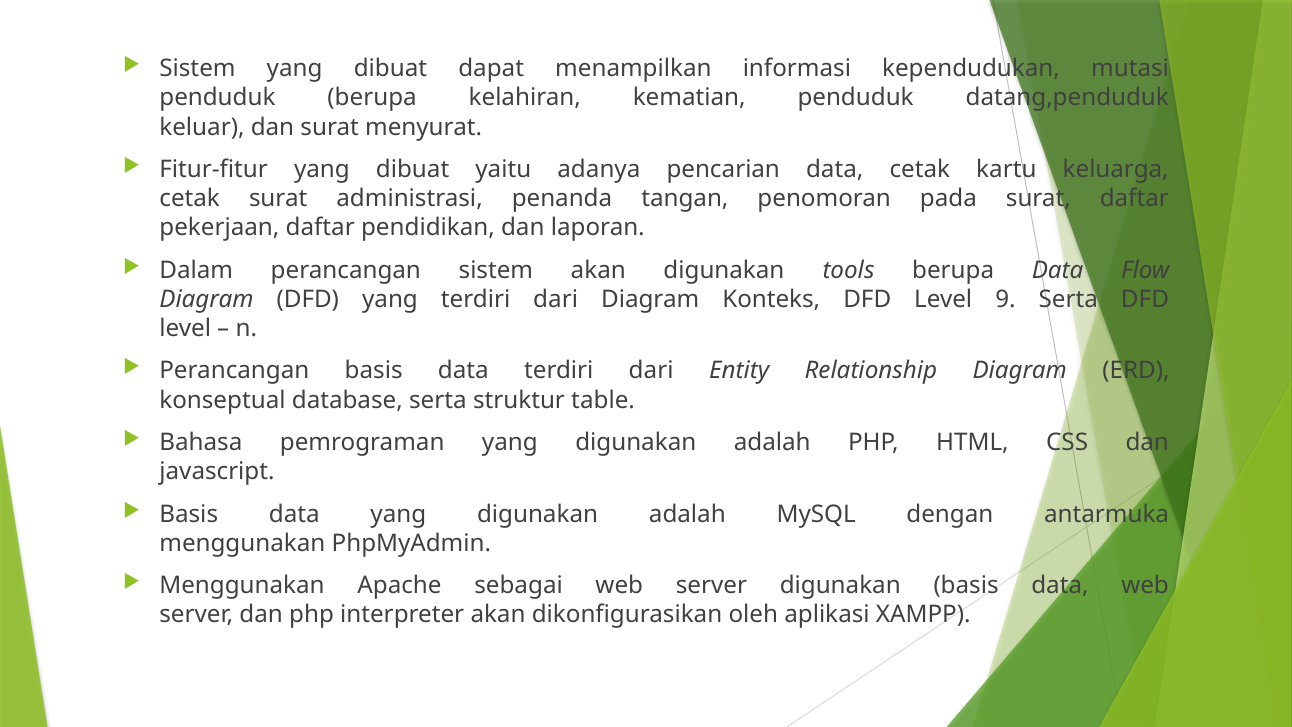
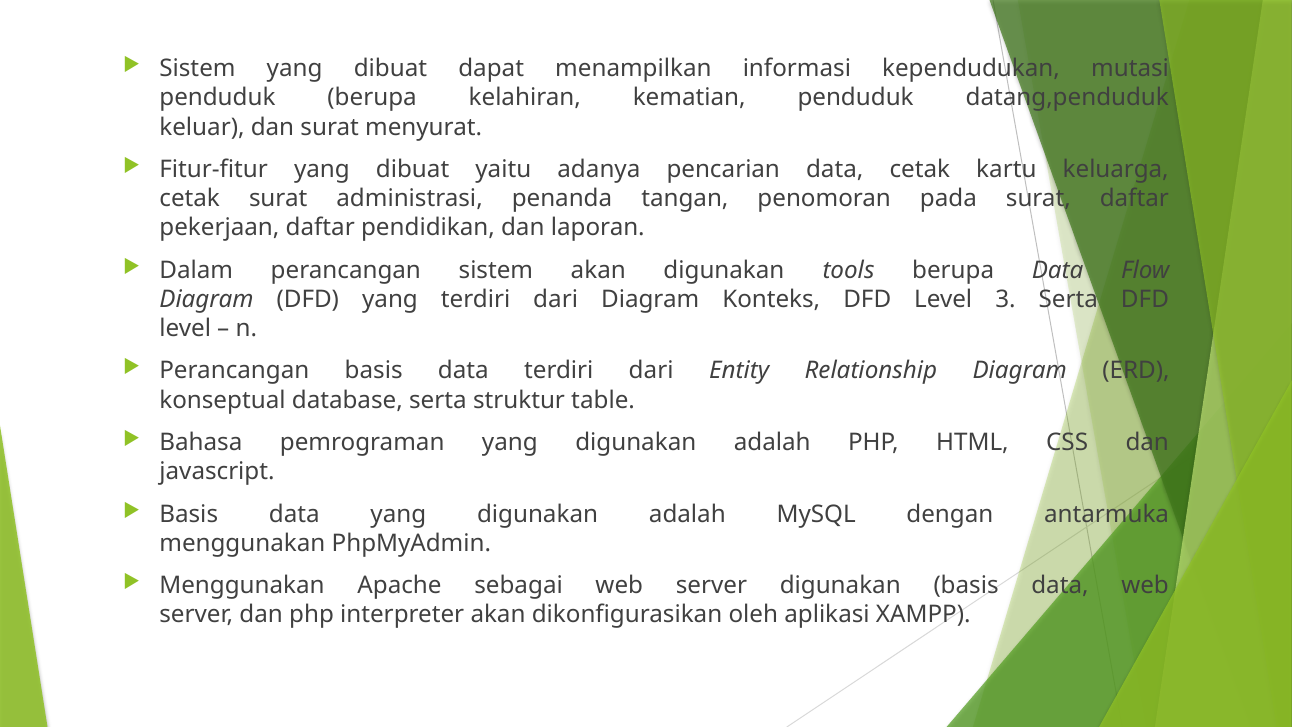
9: 9 -> 3 (1006, 299)
